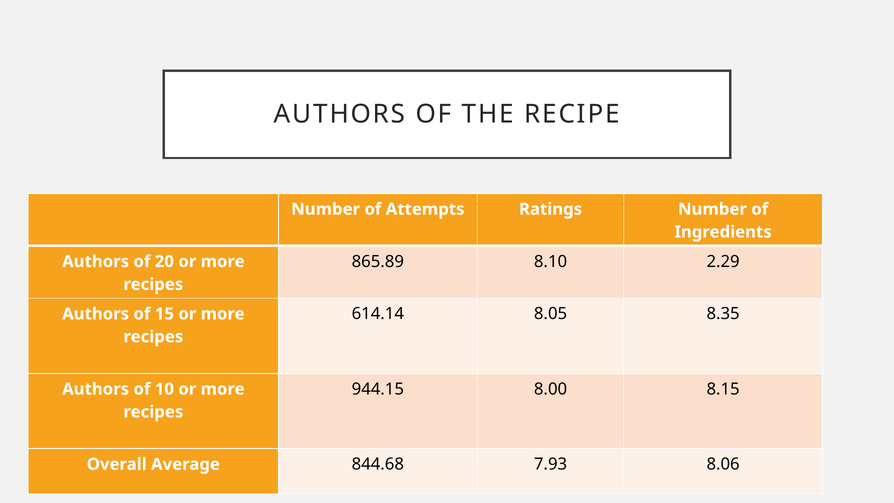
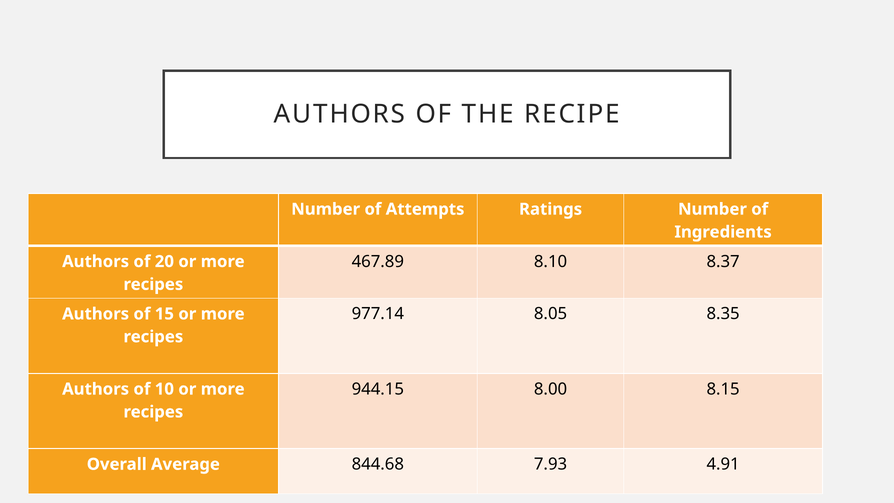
865.89: 865.89 -> 467.89 (378, 262)
2.29: 2.29 -> 8.37 (723, 262)
614.14: 614.14 -> 977.14 (378, 314)
8.06: 8.06 -> 4.91 (723, 464)
